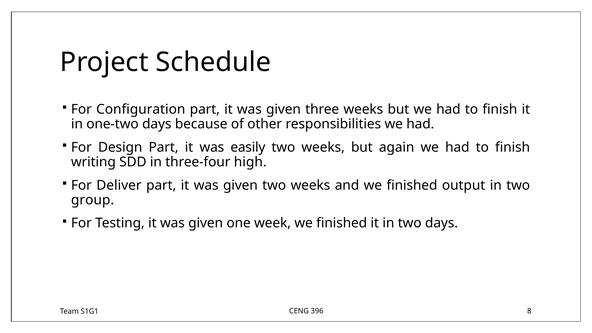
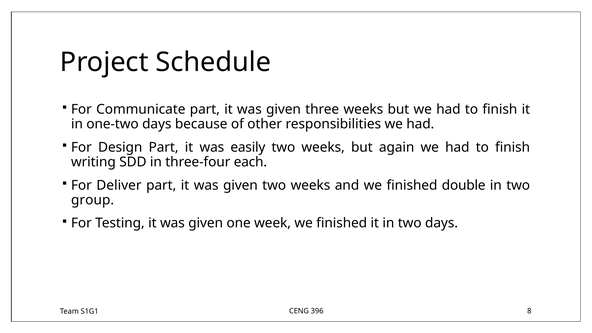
Configuration: Configuration -> Communicate (141, 109)
high: high -> each (250, 162)
output: output -> double (464, 185)
